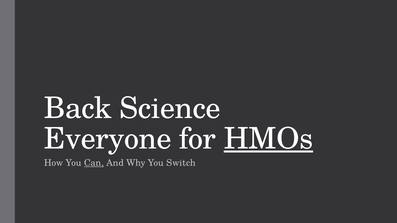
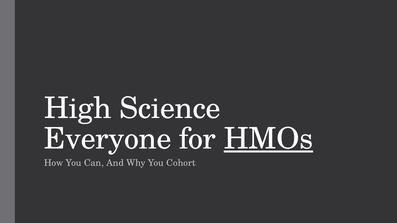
Back: Back -> High (78, 109)
Can underline: present -> none (94, 163)
Switch: Switch -> Cohort (181, 163)
